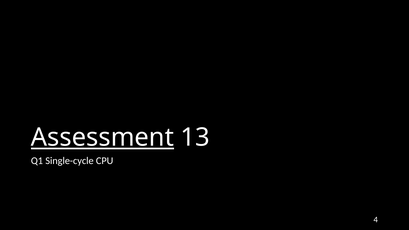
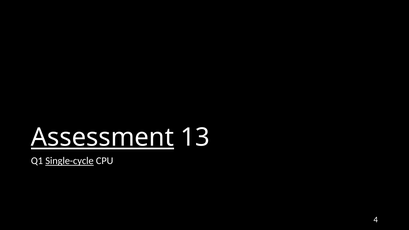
Single-cycle underline: none -> present (70, 161)
